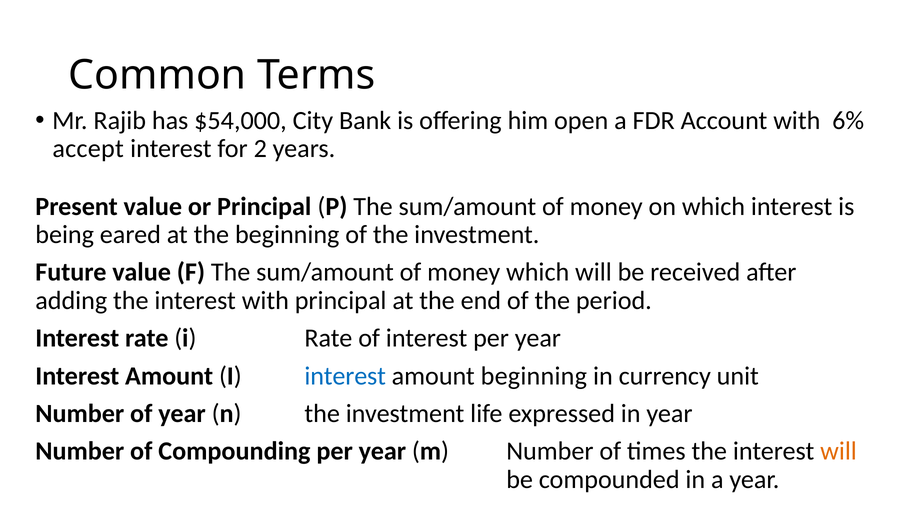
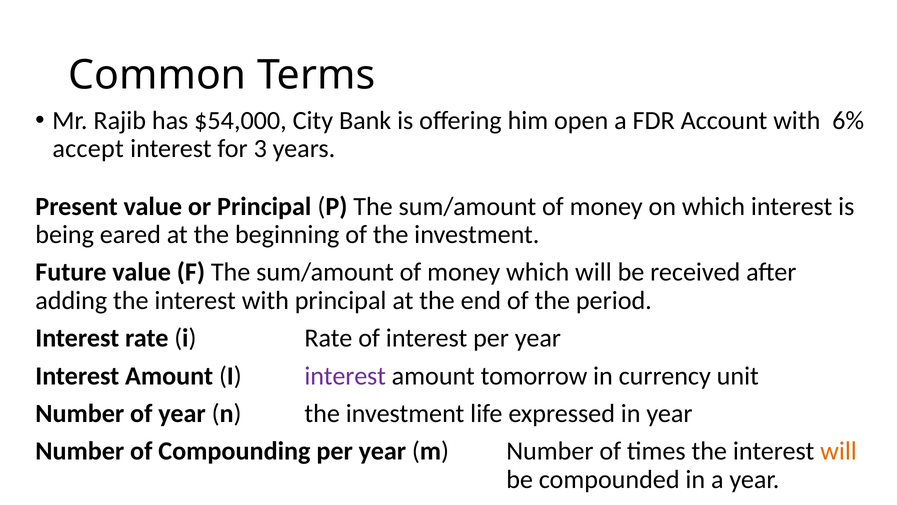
2: 2 -> 3 (260, 149)
interest colour: blue -> purple (345, 376)
amount beginning: beginning -> tomorrow (534, 376)
